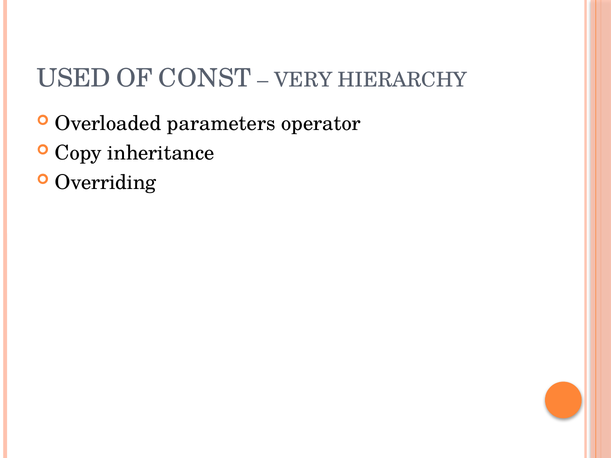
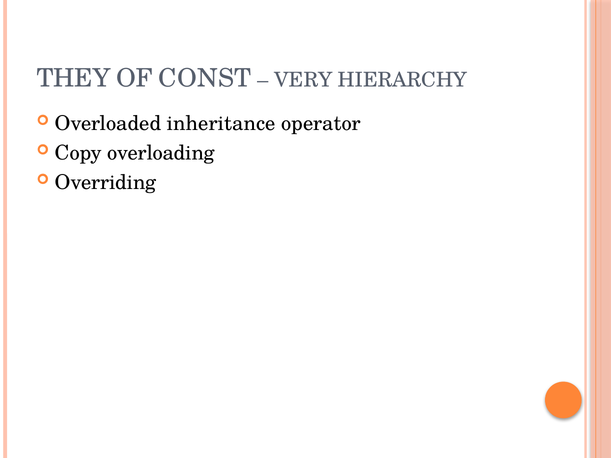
USED: USED -> THEY (74, 78)
parameters: parameters -> inheritance (221, 124)
inheritance: inheritance -> overloading (161, 153)
